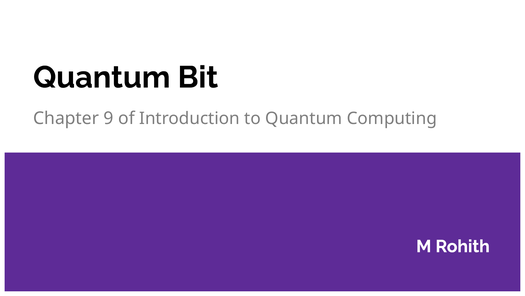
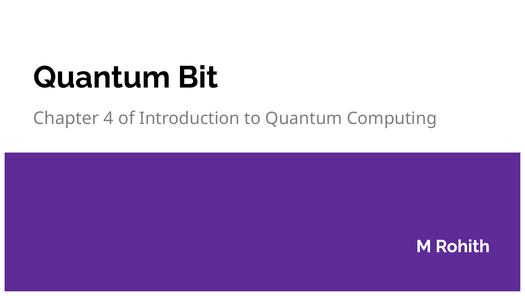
9: 9 -> 4 (109, 118)
